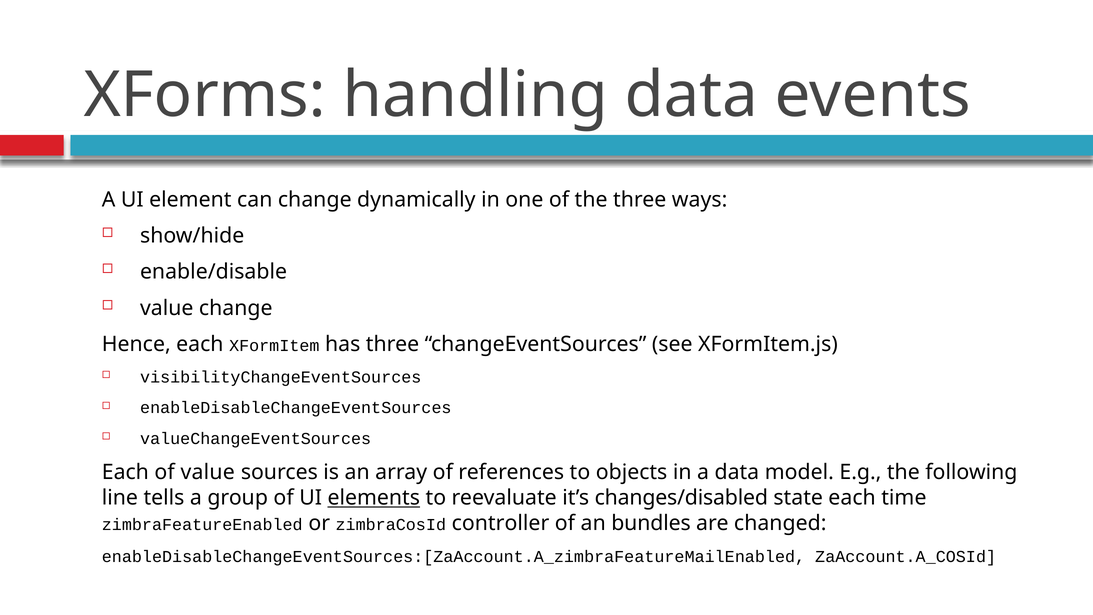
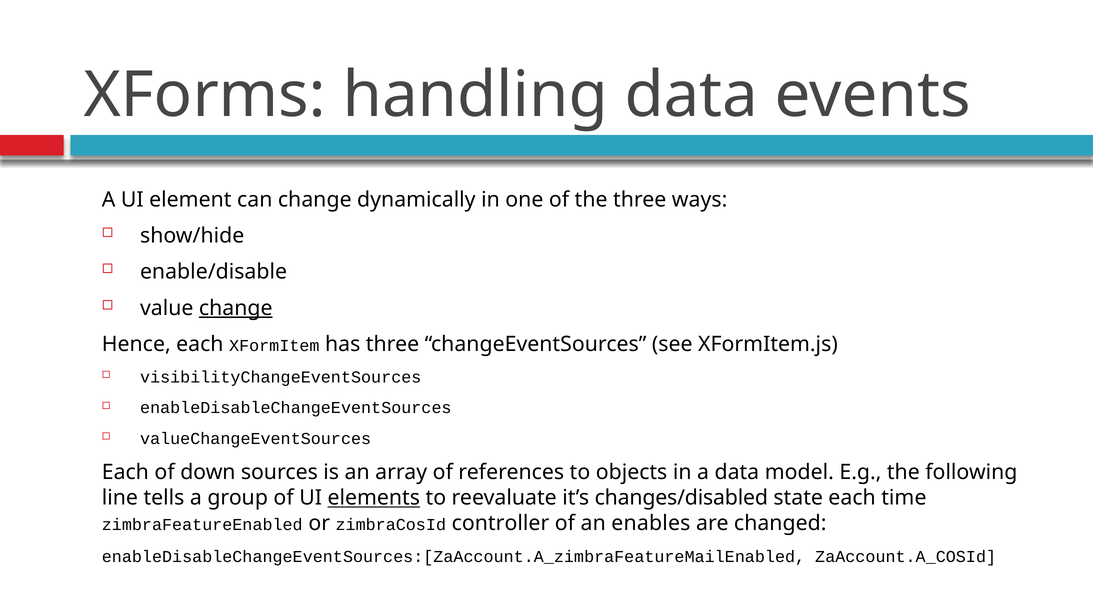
change underline: none -> present (236, 308)
of value: value -> down (208, 472)
bundles: bundles -> enables (651, 523)
